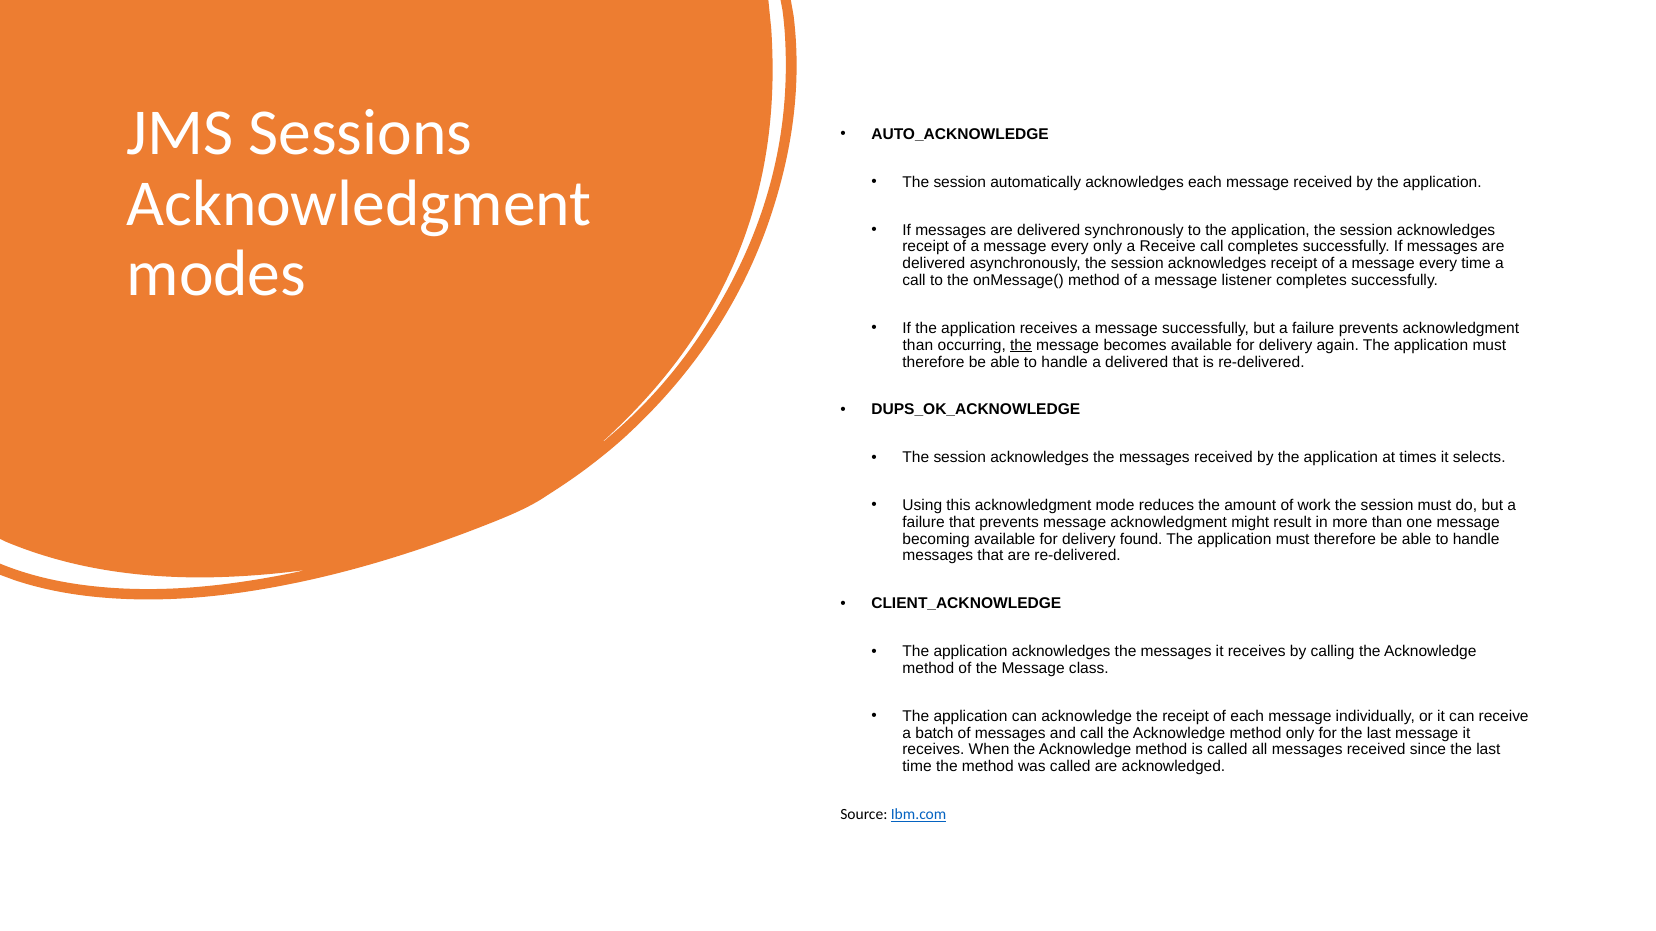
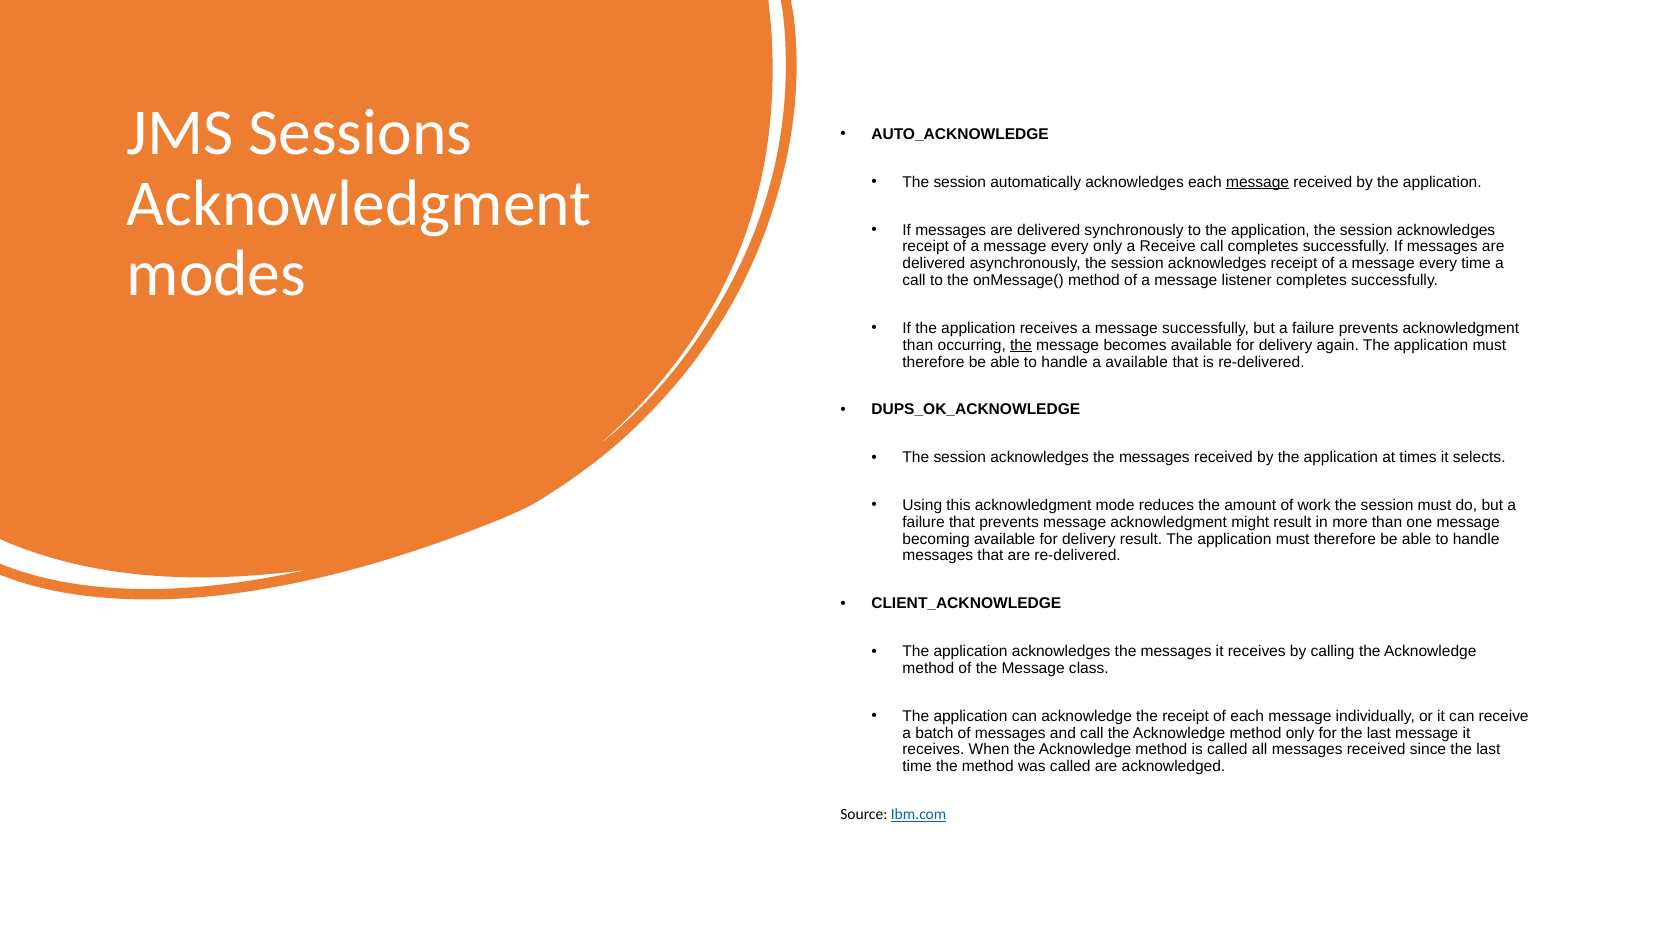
message underline: none -> present (1258, 182)
a delivered: delivered -> available (1137, 362)
delivery found: found -> result (1141, 539)
